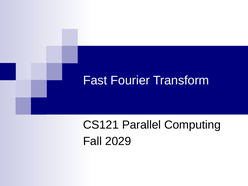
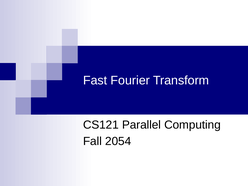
2029: 2029 -> 2054 (118, 141)
